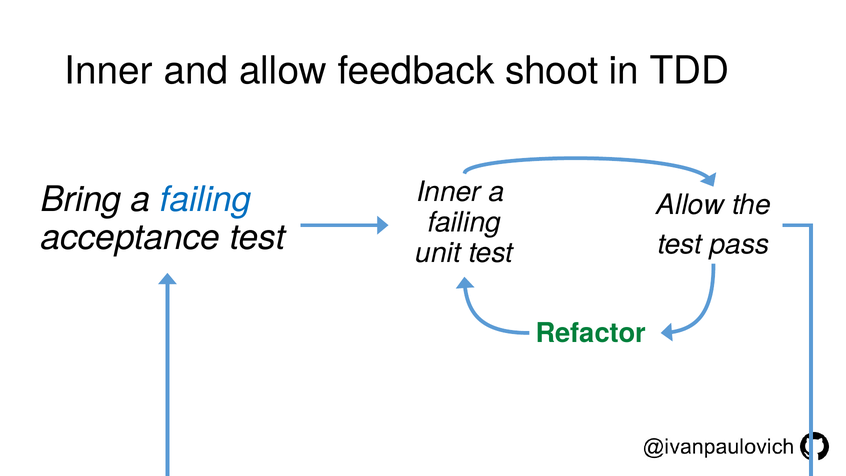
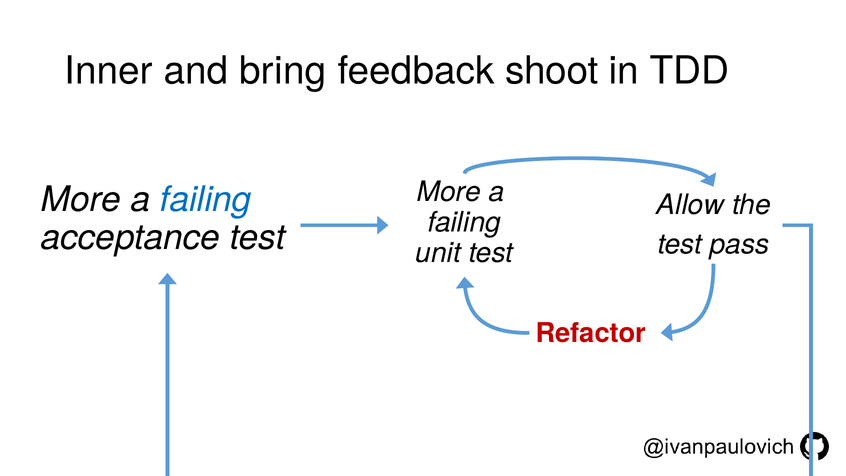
and allow: allow -> bring (283, 71)
Inner: Inner -> More (449, 192)
Bring: Bring -> More (81, 199)
Refactor colour: green -> red (591, 333)
